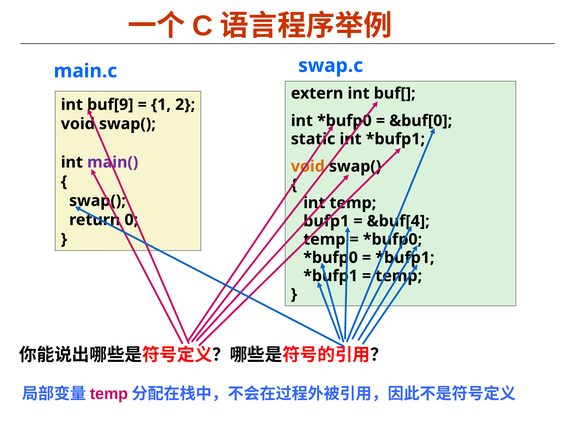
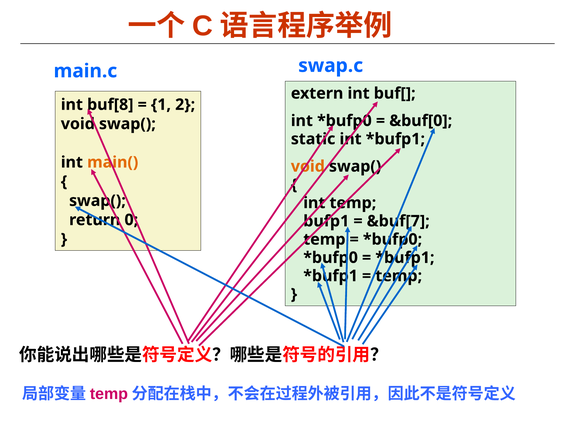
buf[9: buf[9 -> buf[8 (110, 104)
main( colour: purple -> orange (113, 162)
&buf[4: &buf[4 -> &buf[7 (398, 221)
